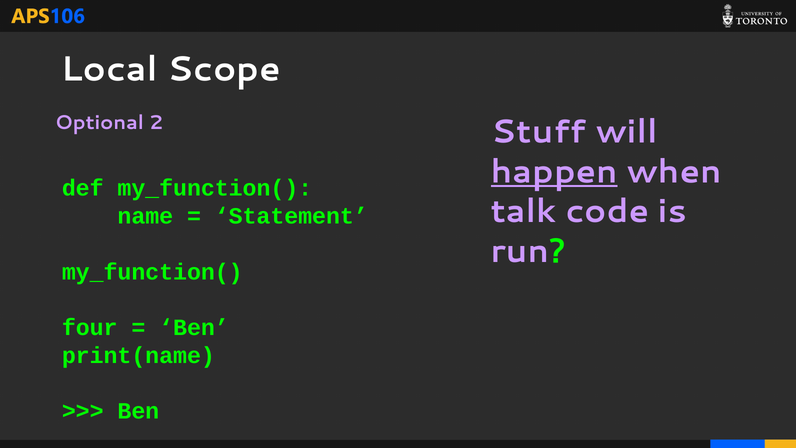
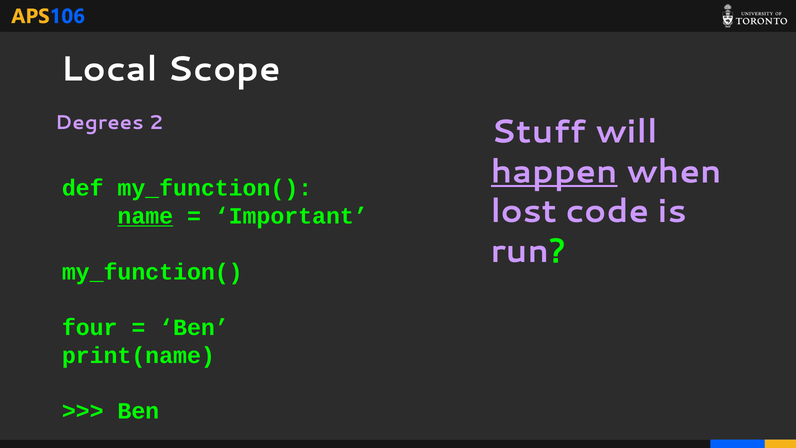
Optional: Optional -> Degrees (99, 123)
talk: talk -> lost (524, 211)
name underline: none -> present (145, 216)
Statement: Statement -> Important (291, 216)
